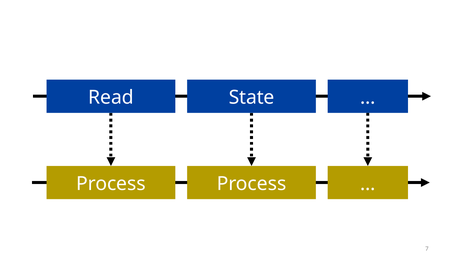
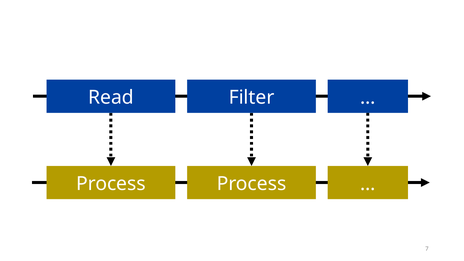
State: State -> Filter (252, 98)
